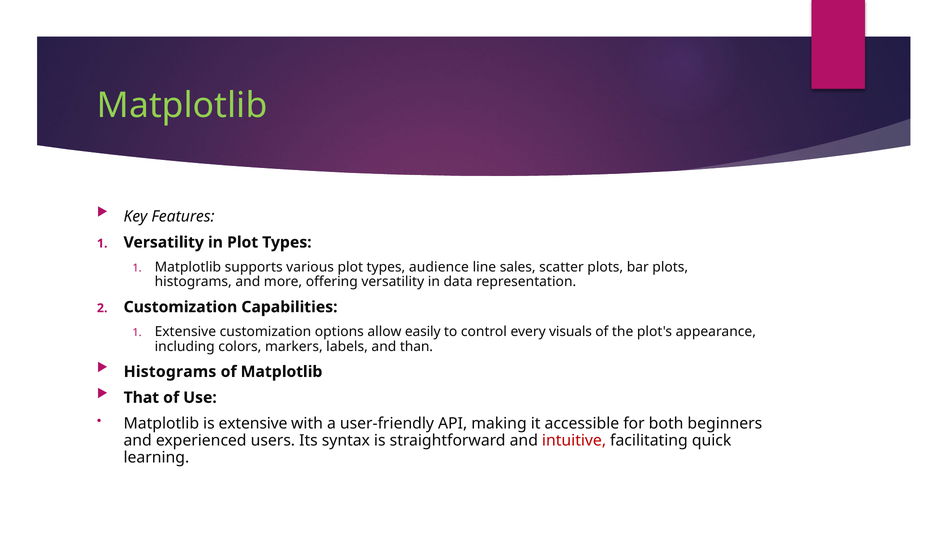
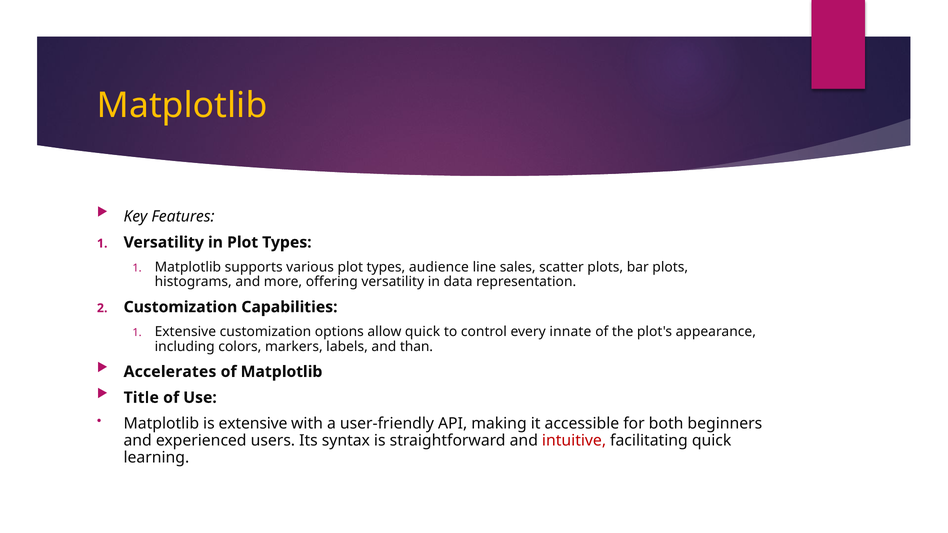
Matplotlib colour: light green -> yellow (182, 106)
allow easily: easily -> quick (423, 332)
visuals: visuals -> innate (570, 332)
Histograms: Histograms -> Accelerates (170, 372)
That: That -> Title (141, 398)
